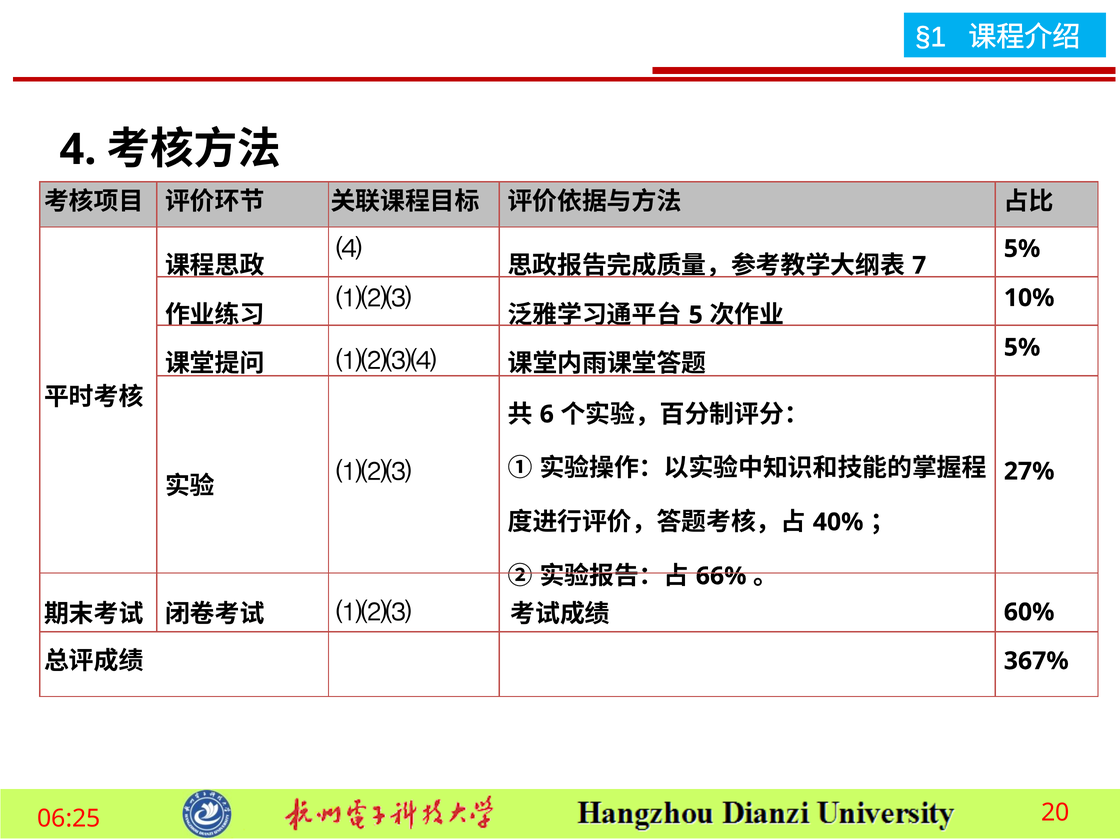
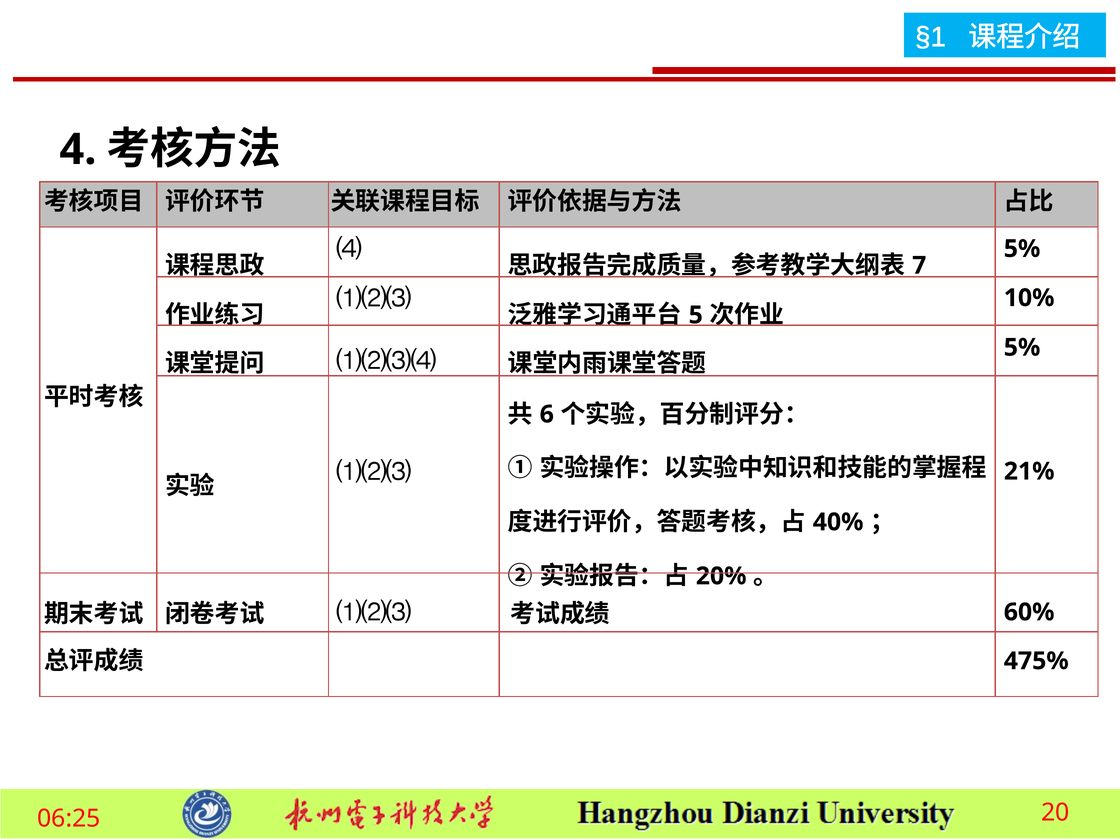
27%: 27% -> 21% (1029, 471)
66%: 66% -> 20% (721, 576)
367%: 367% -> 475% (1036, 661)
